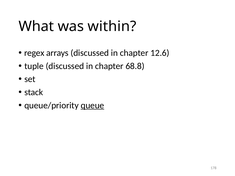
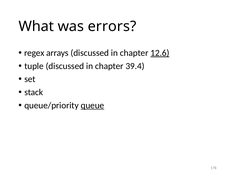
within: within -> errors (112, 26)
12.6 underline: none -> present (160, 53)
68.8: 68.8 -> 39.4 (135, 66)
